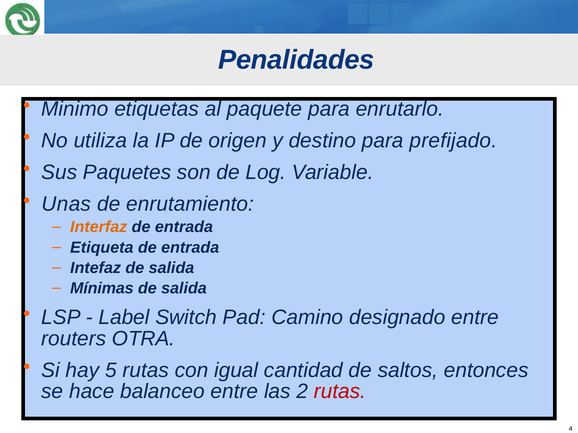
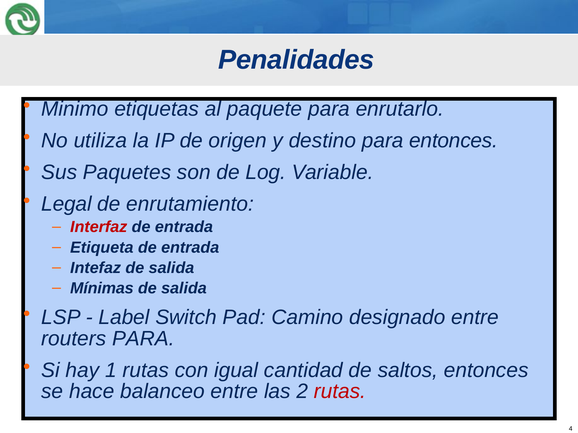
para prefijado: prefijado -> entonces (454, 141)
Unas: Unas -> Legal (66, 204)
Interfaz colour: orange -> red (99, 227)
routers OTRA: OTRA -> PARA (143, 339)
5: 5 -> 1 (111, 371)
